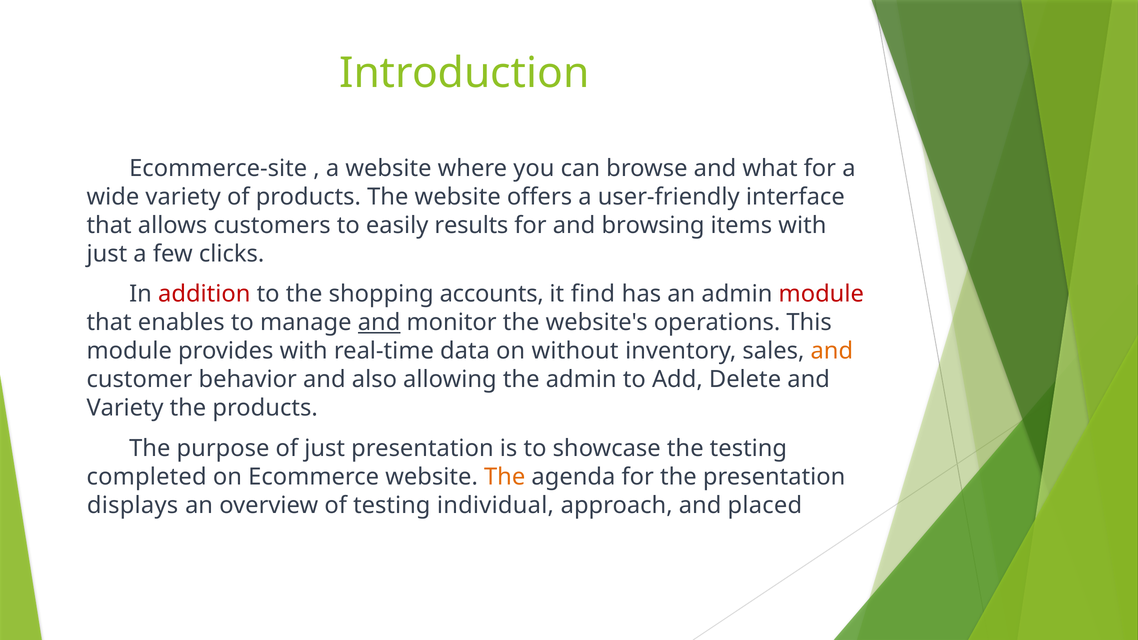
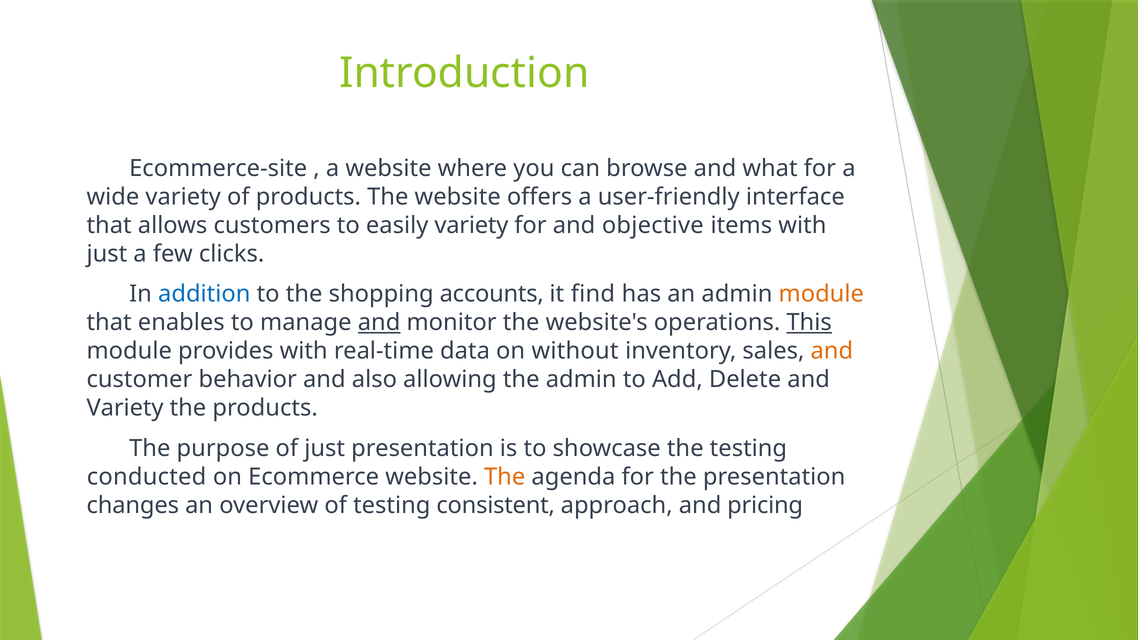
easily results: results -> variety (471, 225)
browsing: browsing -> objective (653, 225)
addition colour: red -> blue (204, 294)
module colour: red -> orange (821, 294)
This underline: none -> present (809, 323)
completed: completed -> conducted (147, 477)
displays: displays -> changes (133, 505)
individual: individual -> consistent (496, 505)
placed: placed -> pricing (765, 505)
